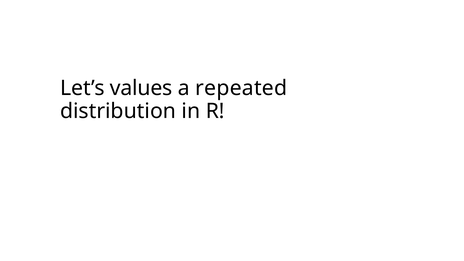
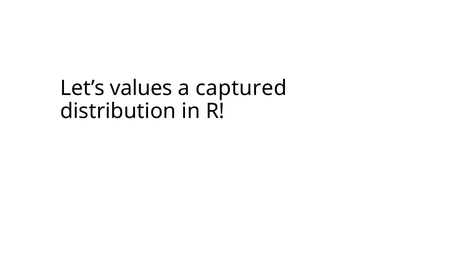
repeated: repeated -> captured (241, 88)
